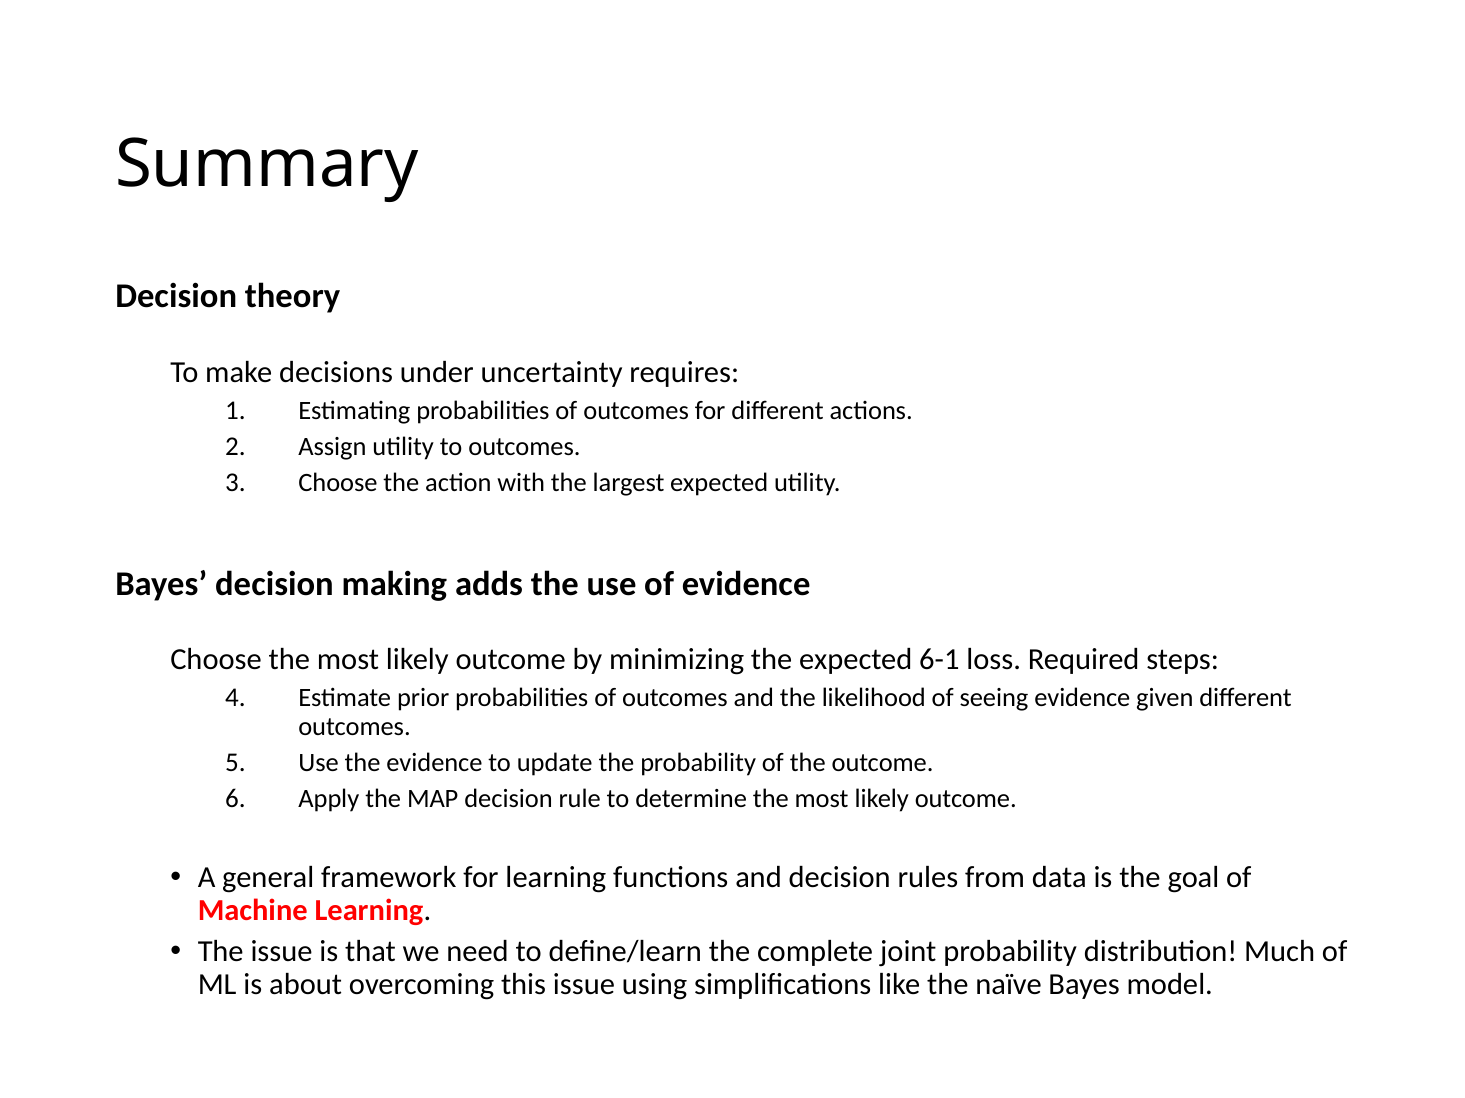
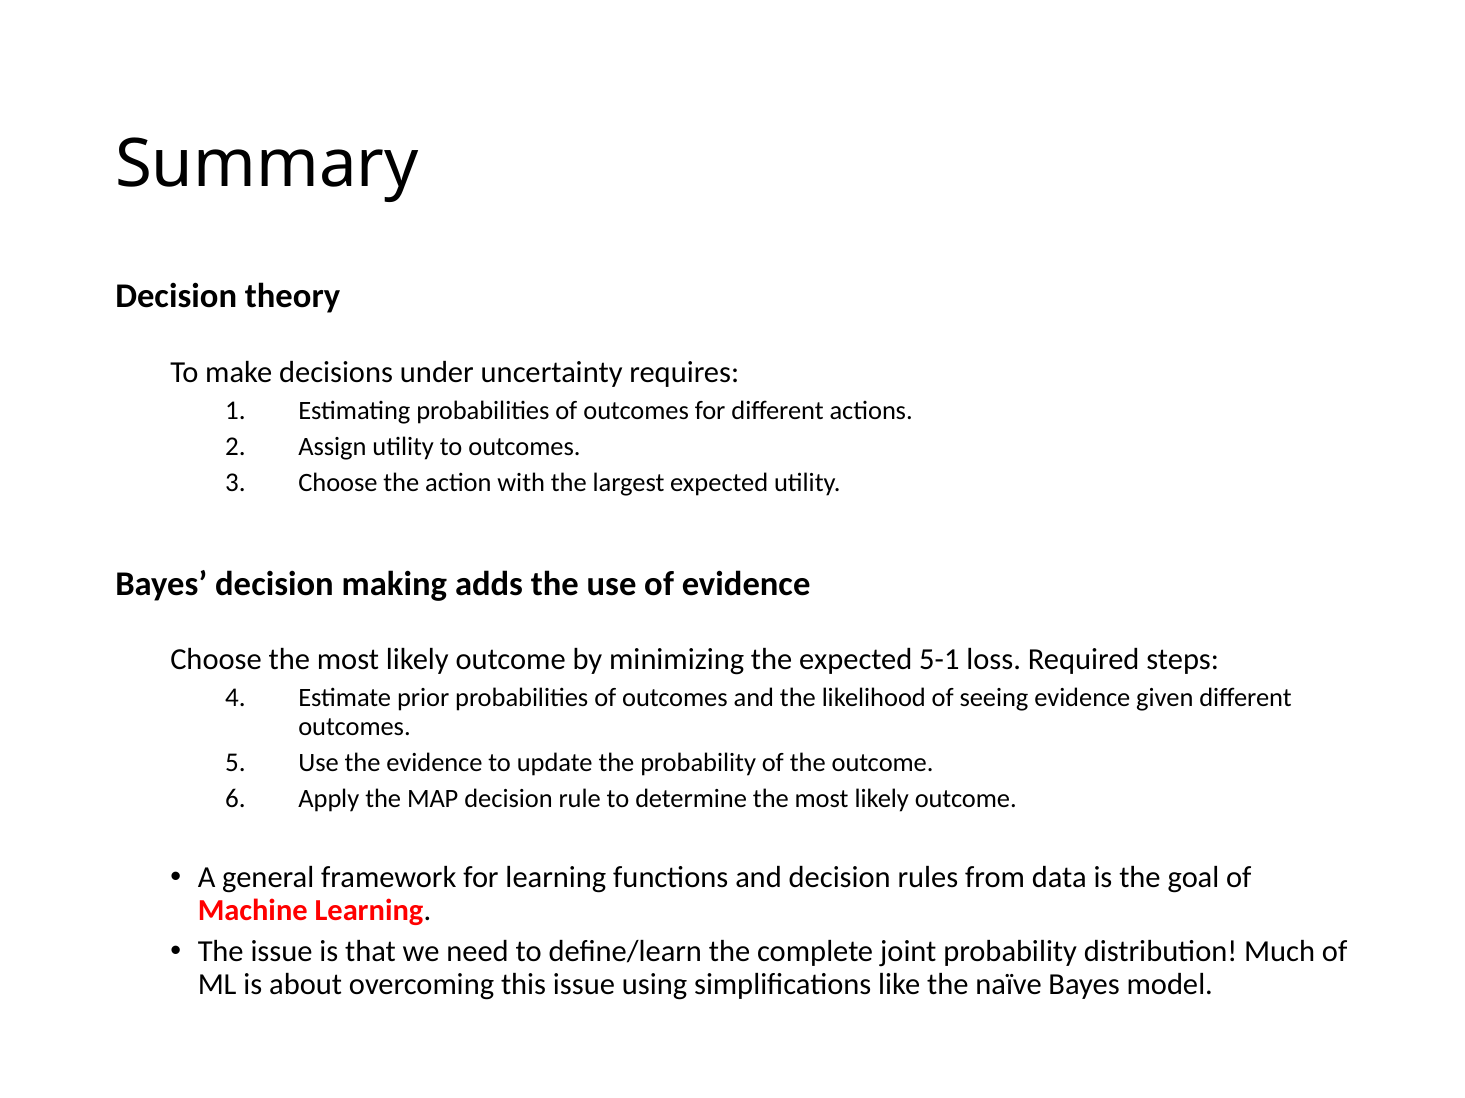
6-1: 6-1 -> 5-1 (939, 660)
